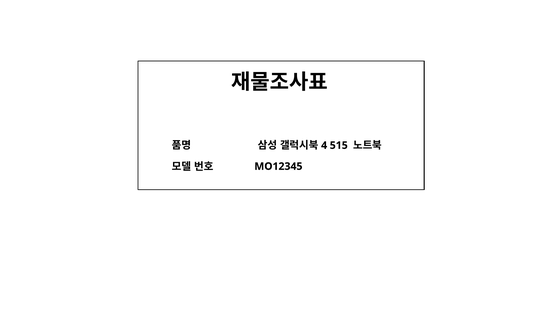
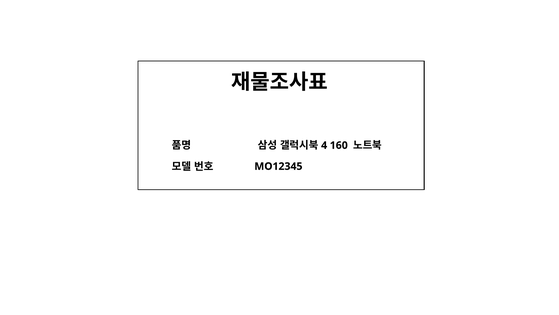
515: 515 -> 160 (339, 145)
